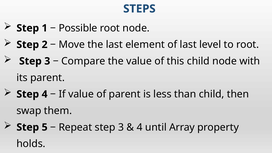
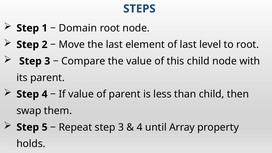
Possible: Possible -> Domain (78, 28)
